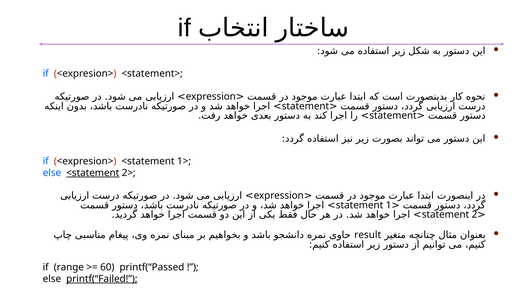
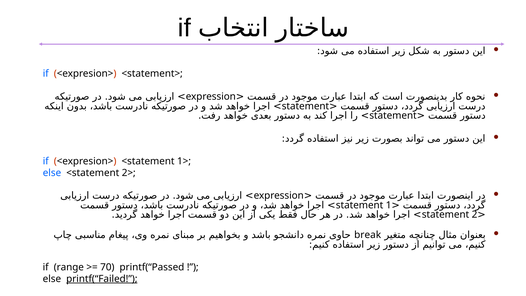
<statement underline: present -> none (93, 173)
result: result -> break (368, 235)
60: 60 -> 70 (107, 267)
